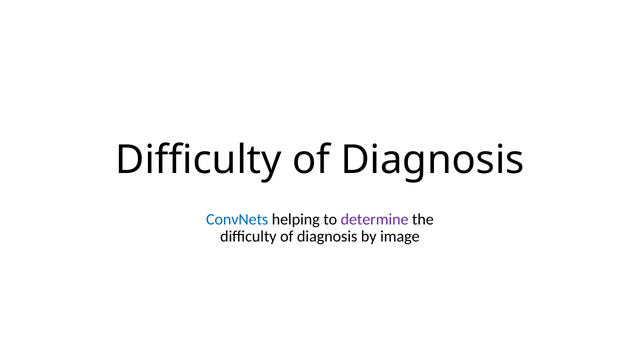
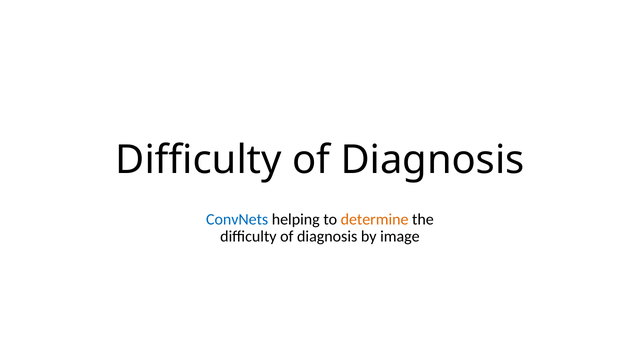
determine colour: purple -> orange (375, 219)
